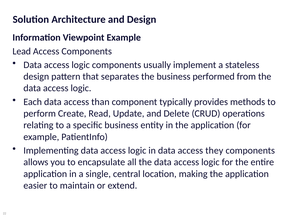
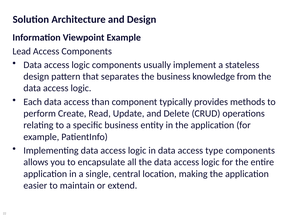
performed: performed -> knowledge (214, 77)
they: they -> type (214, 150)
